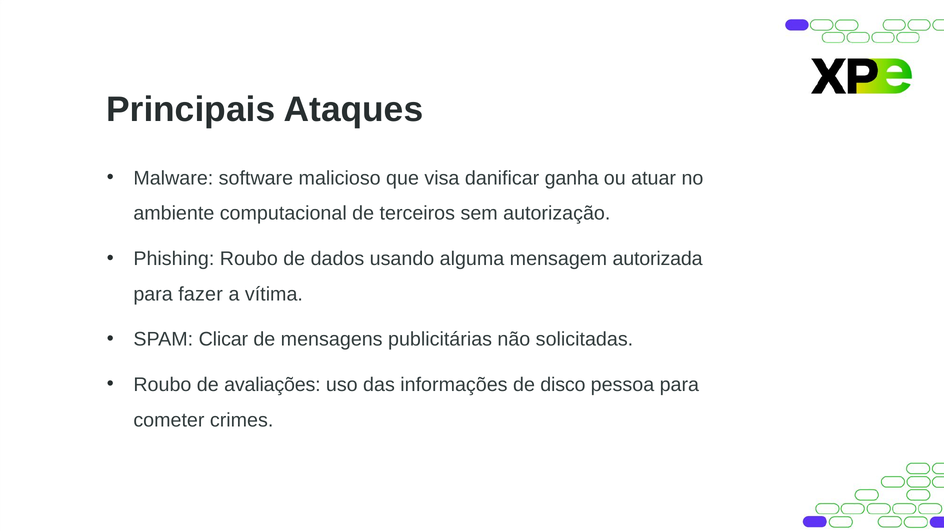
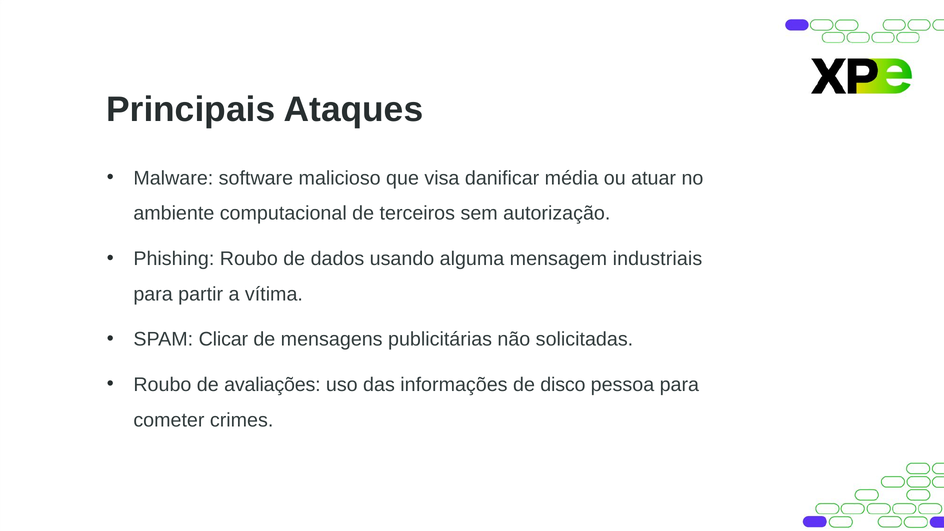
ganha: ganha -> média (572, 178)
autorizada: autorizada -> industriais (657, 259)
fazer: fazer -> partir (201, 294)
